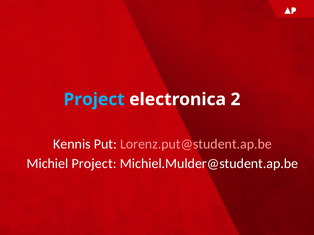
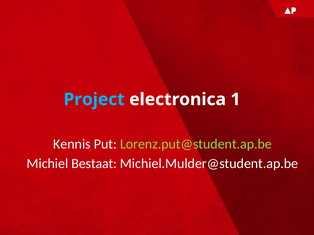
2: 2 -> 1 (235, 100)
Lorenz.put@student.ap.be colour: pink -> light green (196, 144)
Michiel Project: Project -> Bestaat (94, 164)
